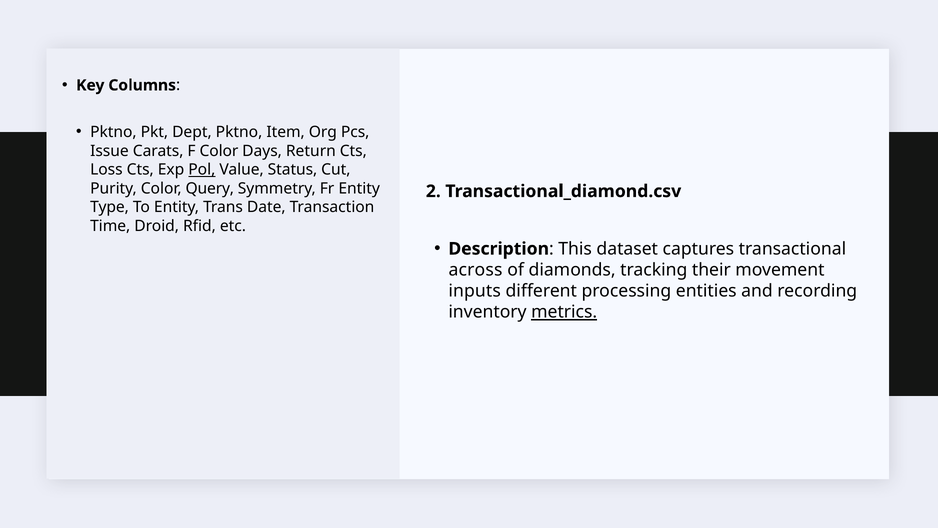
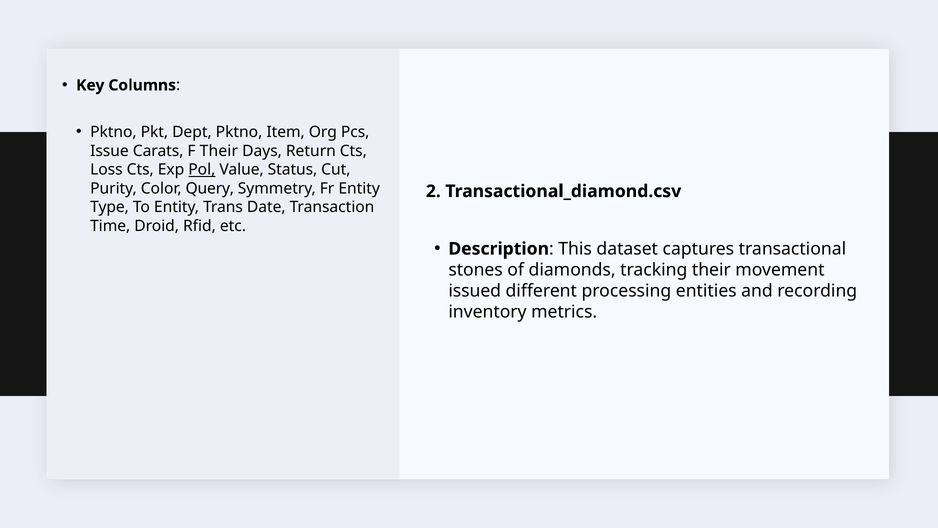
F Color: Color -> Their (219, 151)
across: across -> stones (476, 270)
inputs: inputs -> issued (475, 291)
metrics underline: present -> none (564, 312)
